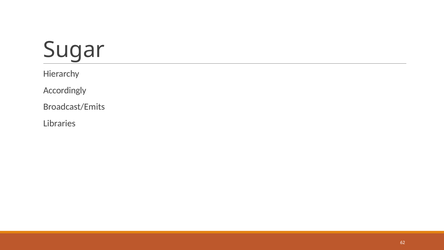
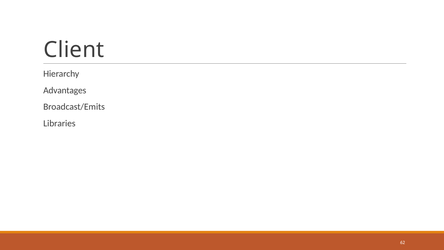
Sugar: Sugar -> Client (74, 50)
Accordingly: Accordingly -> Advantages (65, 90)
